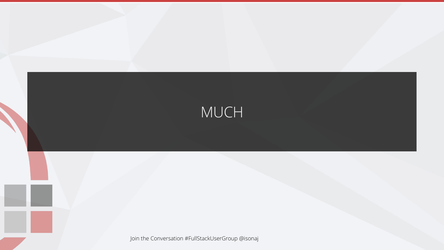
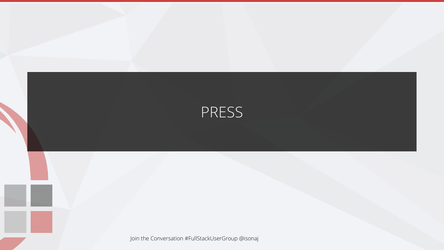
MUCH: MUCH -> PRESS (222, 113)
